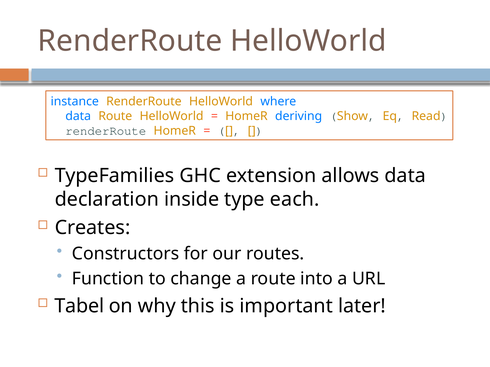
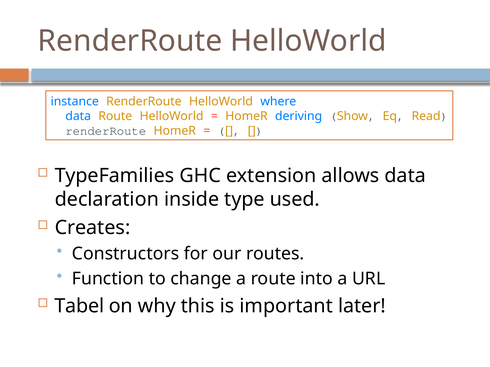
each: each -> used (295, 199)
